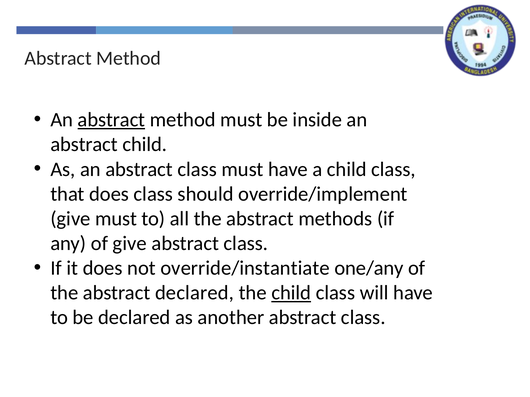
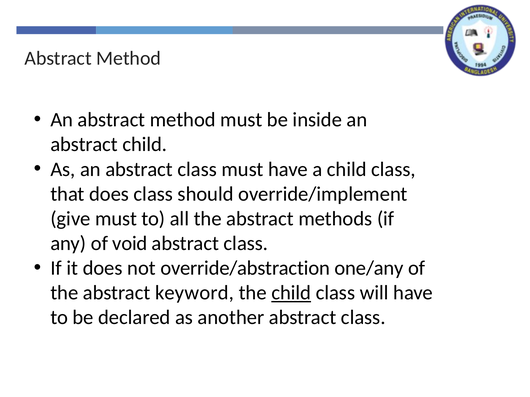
abstract underline: present -> none (111, 120)
of give: give -> void (130, 244)
override/instantiate: override/instantiate -> override/abstraction (245, 268)
abstract declared: declared -> keyword (194, 293)
